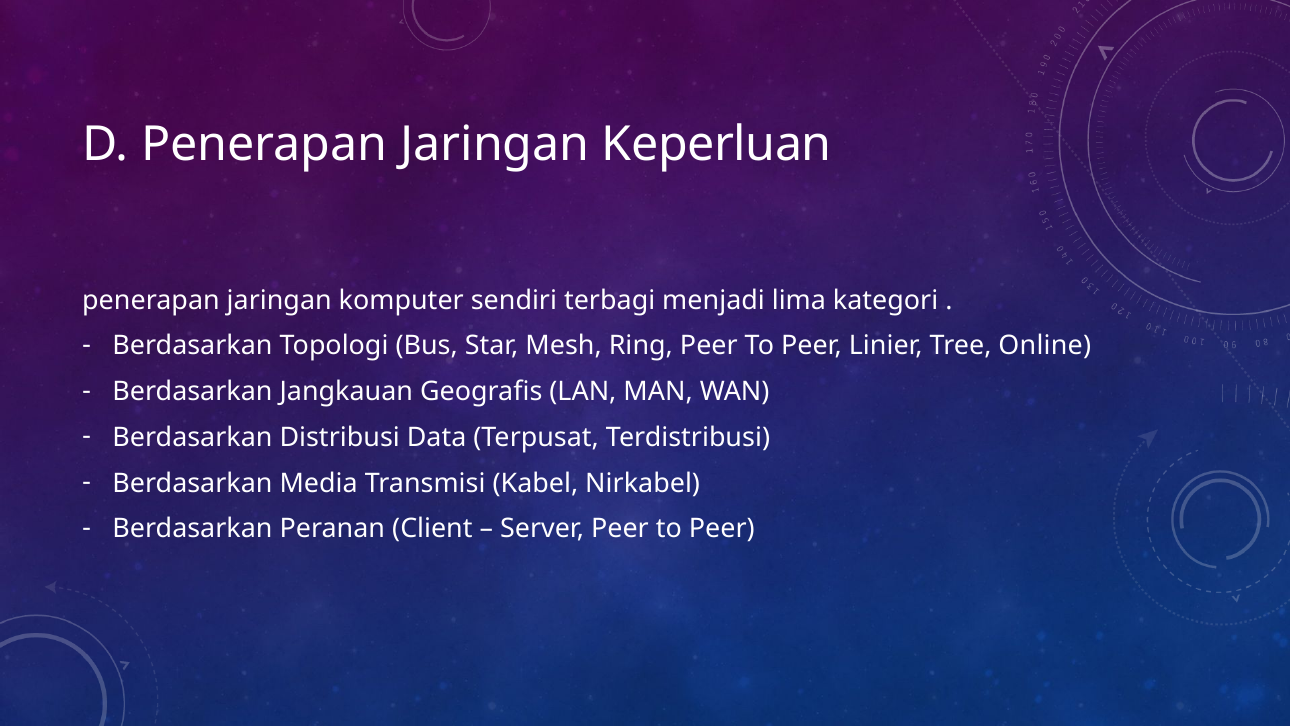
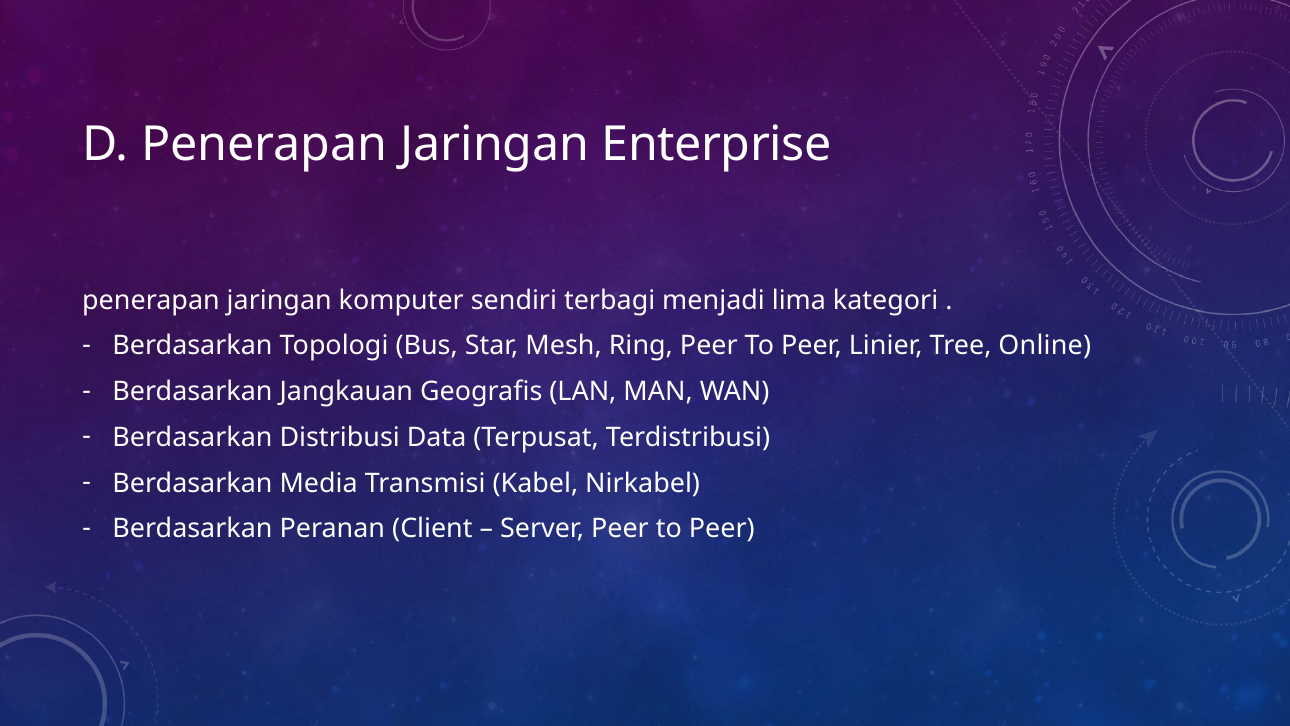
Keperluan: Keperluan -> Enterprise (717, 145)
